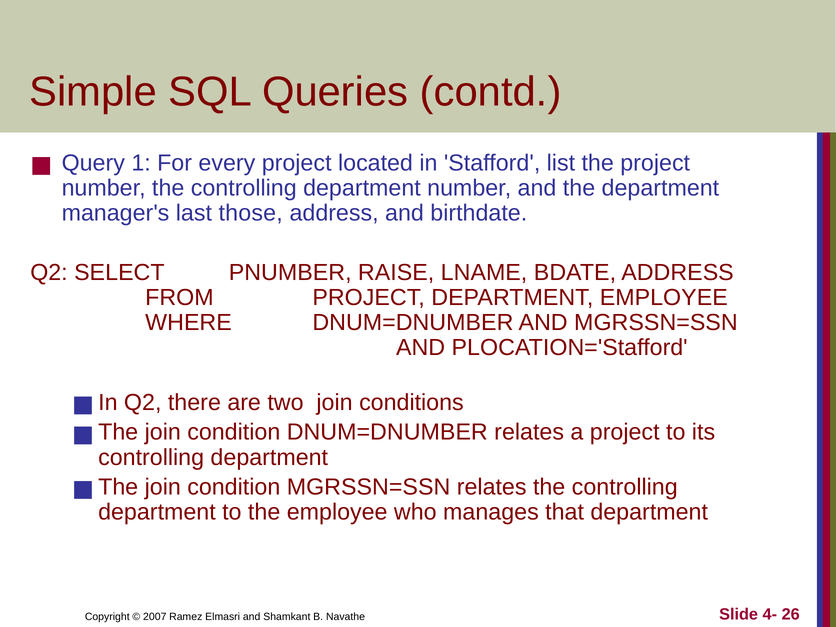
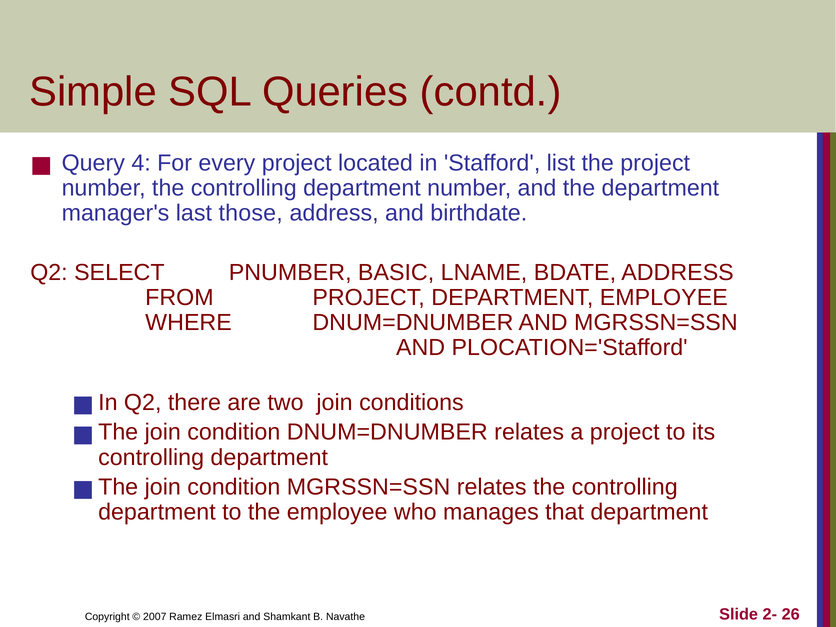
1: 1 -> 4 (141, 163)
RAISE: RAISE -> BASIC (396, 272)
4-: 4- -> 2- (770, 614)
